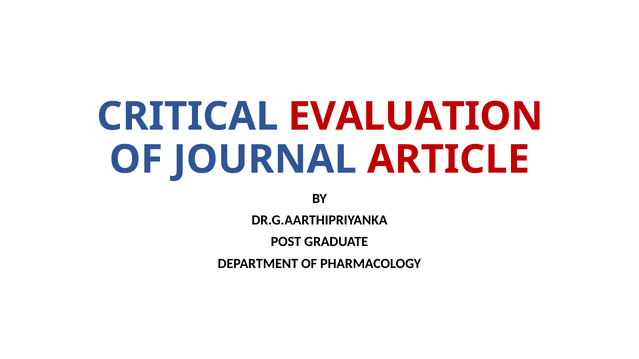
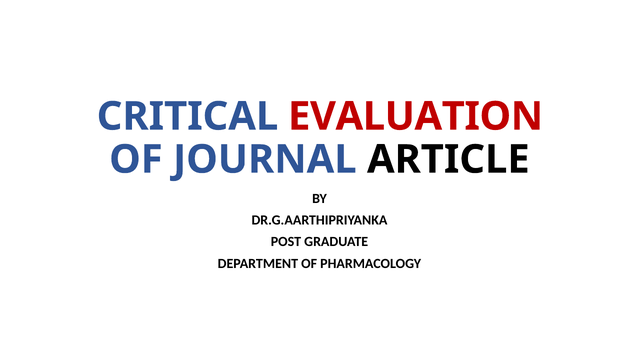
ARTICLE colour: red -> black (448, 160)
